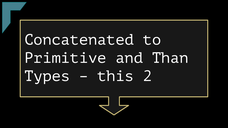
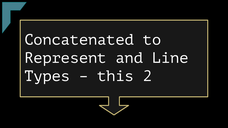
Primitive: Primitive -> Represent (65, 58)
Than: Than -> Line (170, 58)
